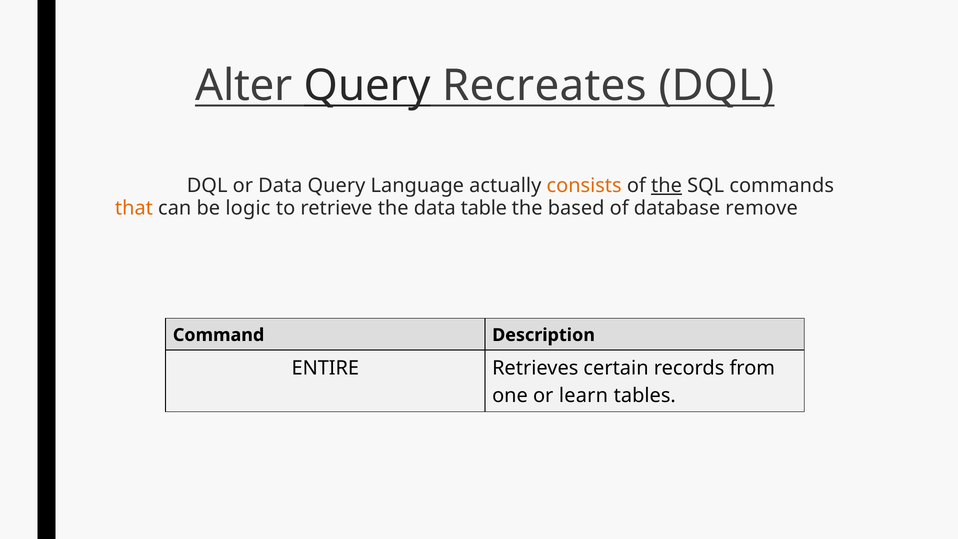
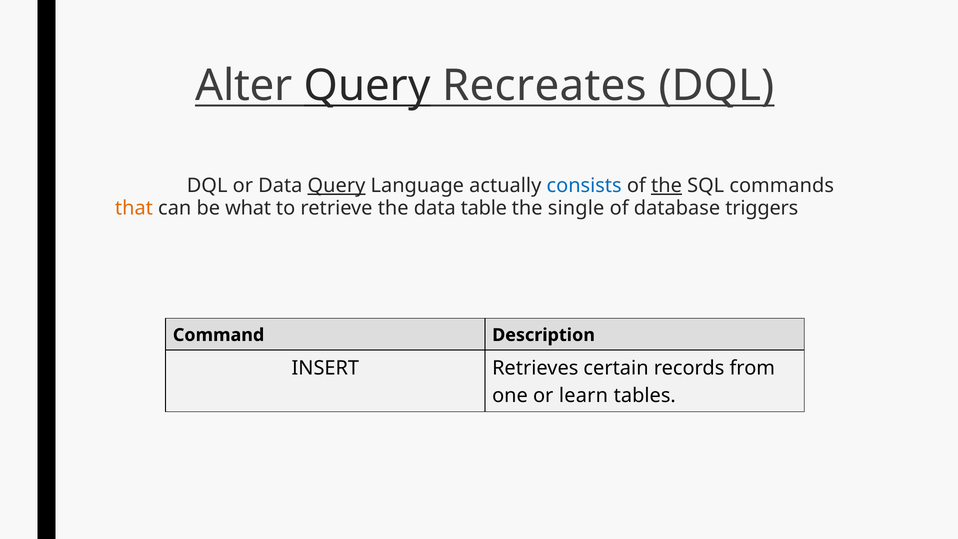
Query underline: none -> present (336, 186)
consists colour: orange -> blue (584, 186)
logic: logic -> what (248, 208)
based: based -> single (576, 208)
remove: remove -> triggers (762, 208)
ENTIRE: ENTIRE -> INSERT (325, 368)
